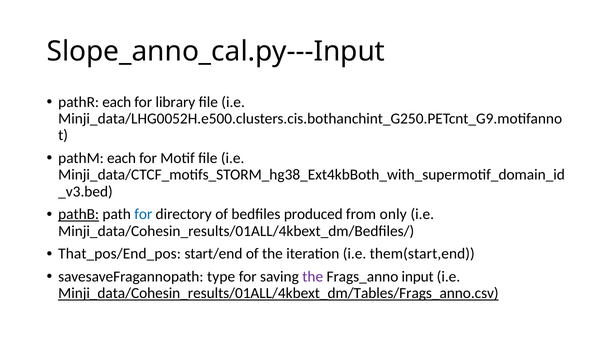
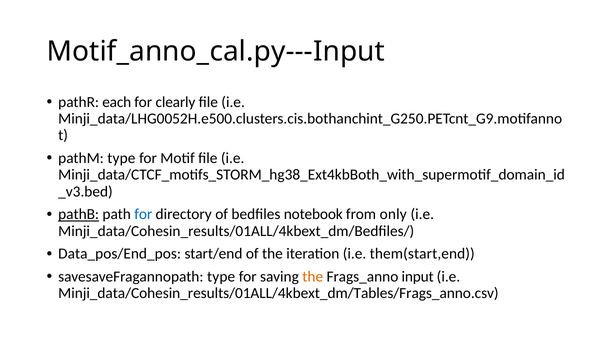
Slope_anno_cal.py---Input: Slope_anno_cal.py---Input -> Motif_anno_cal.py---Input (216, 51)
library: library -> clearly (175, 102)
pathM each: each -> type (121, 158)
produced: produced -> notebook (313, 214)
That_pos/End_pos: That_pos/End_pos -> Data_pos/End_pos (120, 254)
the colour: purple -> orange (313, 277)
Minji_data/Cohesin_results/01ALL/4kbext_dm/Tables/Frags_anno.csv underline: present -> none (278, 293)
